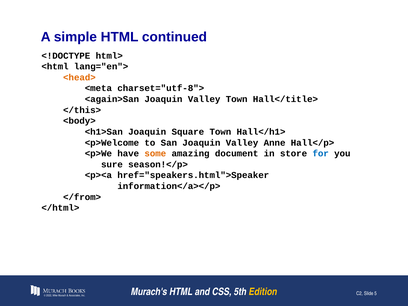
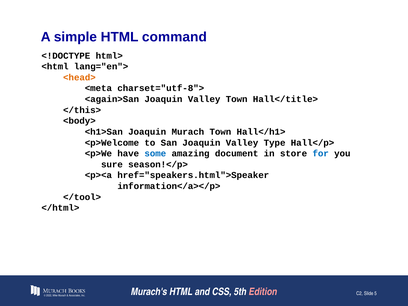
continued: continued -> command (174, 37)
Joaquin Square: Square -> Murach (188, 132)
Anne: Anne -> Type (275, 143)
some colour: orange -> blue (155, 154)
</from>: </from> -> </tool> (82, 197)
Edition colour: yellow -> pink (263, 292)
